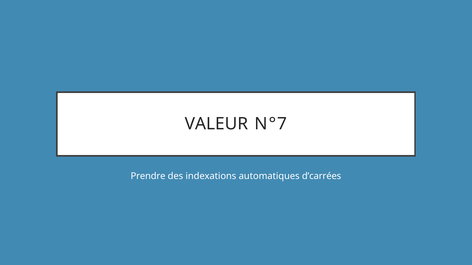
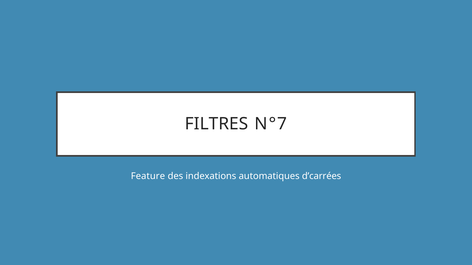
VALEUR: VALEUR -> FILTRES (217, 124)
Prendre: Prendre -> Feature (148, 177)
